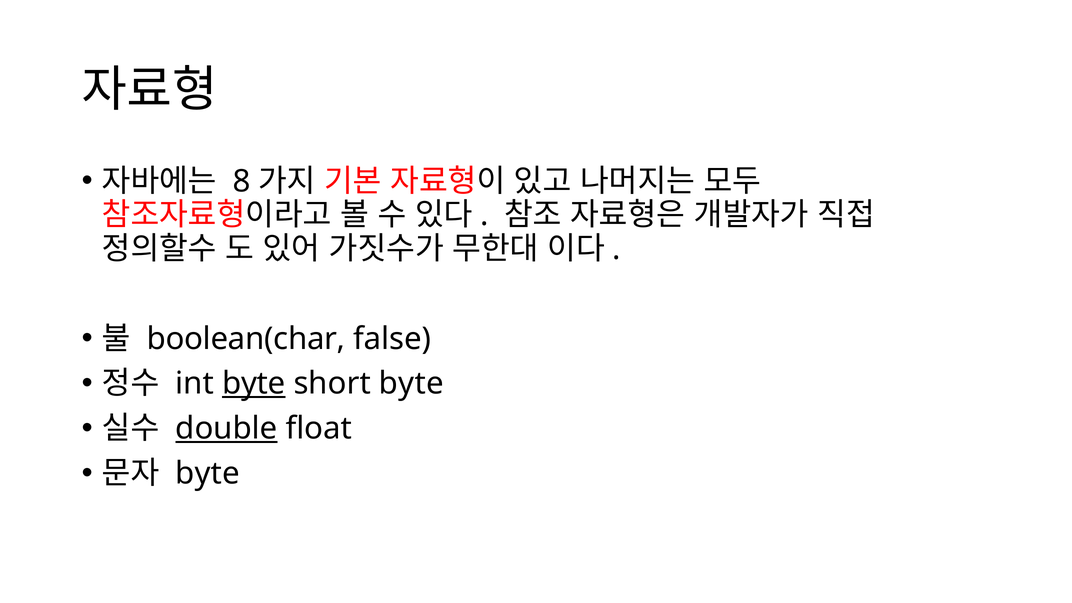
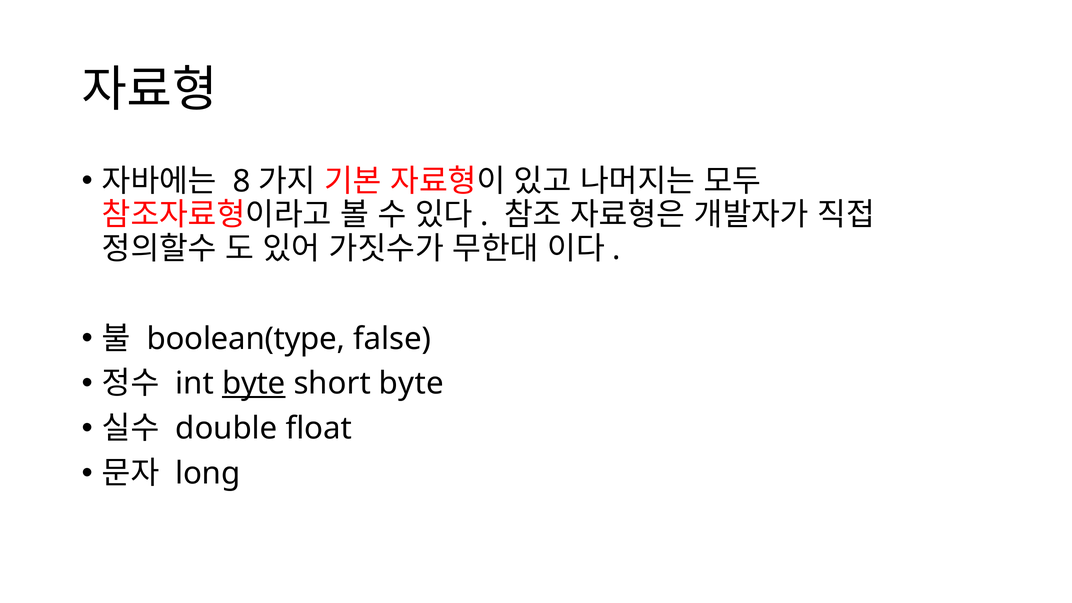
boolean(char: boolean(char -> boolean(type (246, 339)
double underline: present -> none (226, 429)
byte: byte -> long (208, 474)
